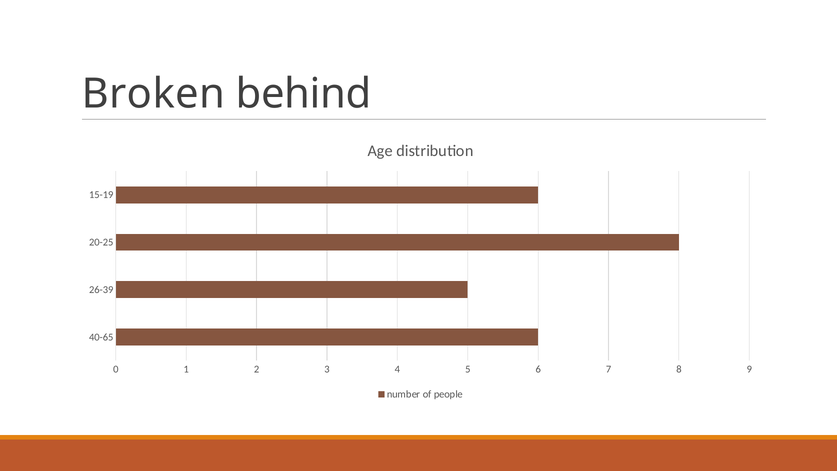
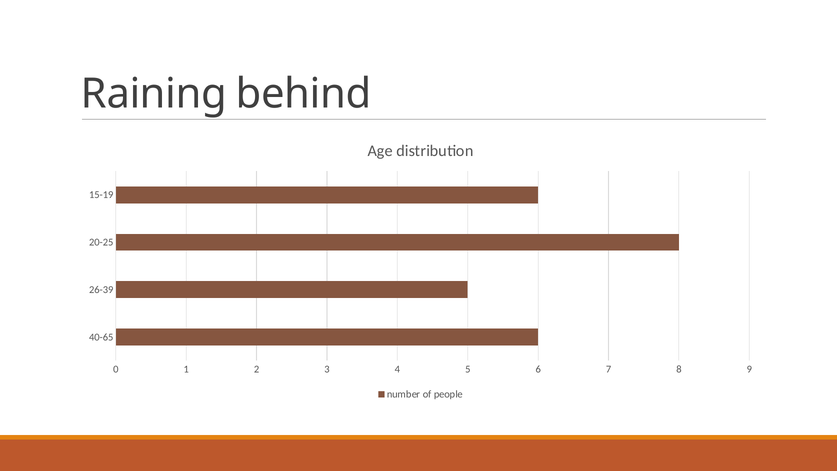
Broken: Broken -> Raining (154, 94)
